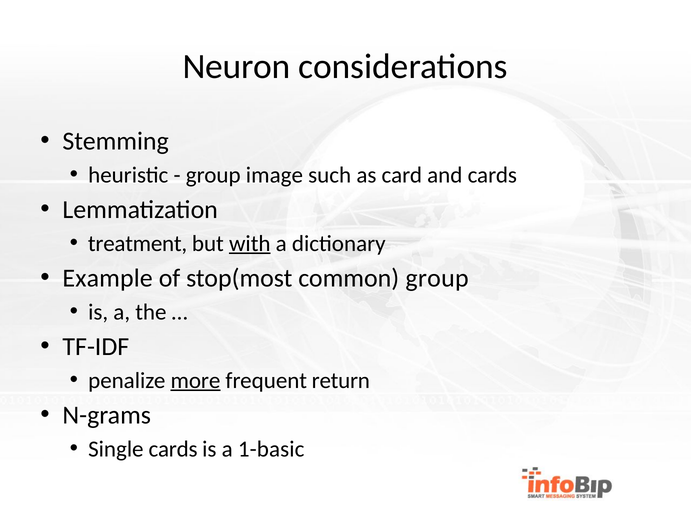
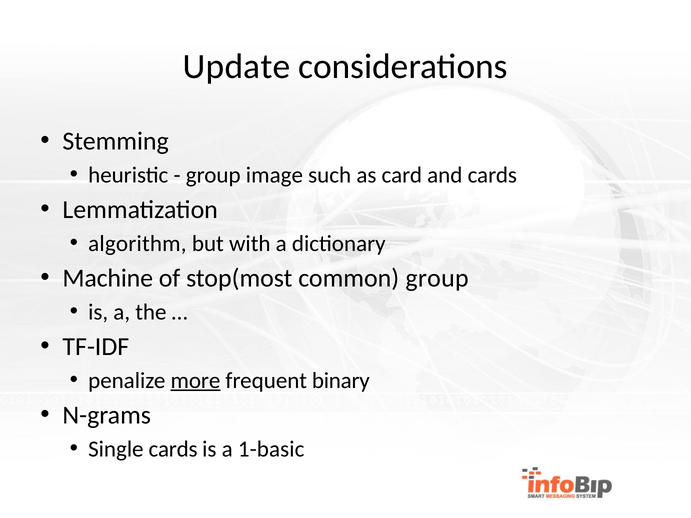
Neuron: Neuron -> Update (236, 66)
treatment: treatment -> algorithm (137, 244)
with underline: present -> none (250, 244)
Example: Example -> Machine (108, 278)
return: return -> binary (341, 381)
